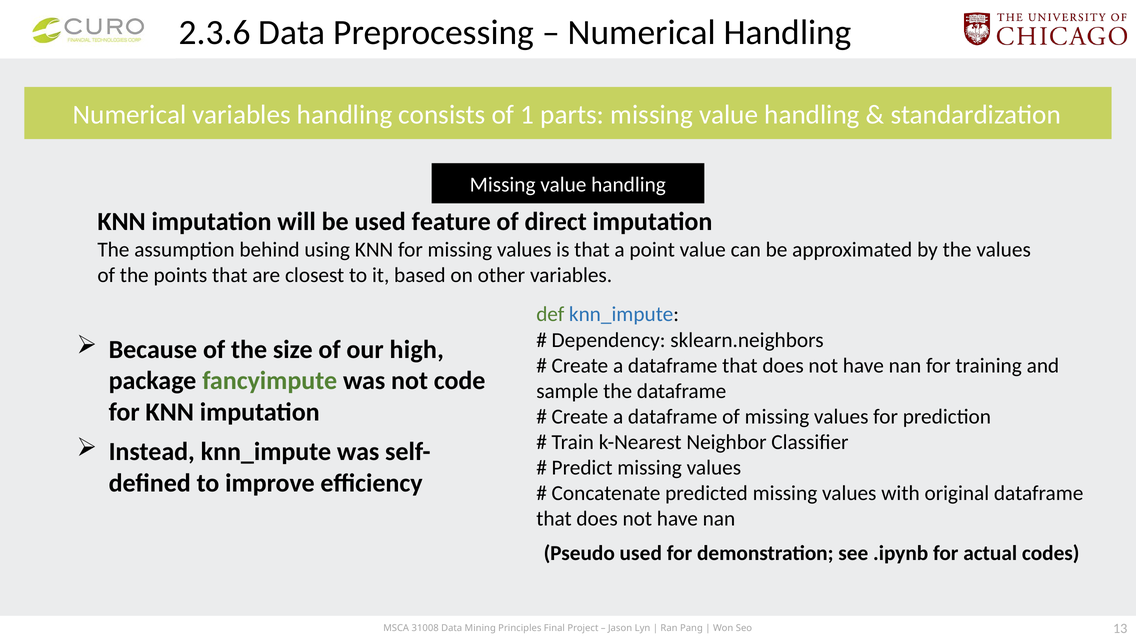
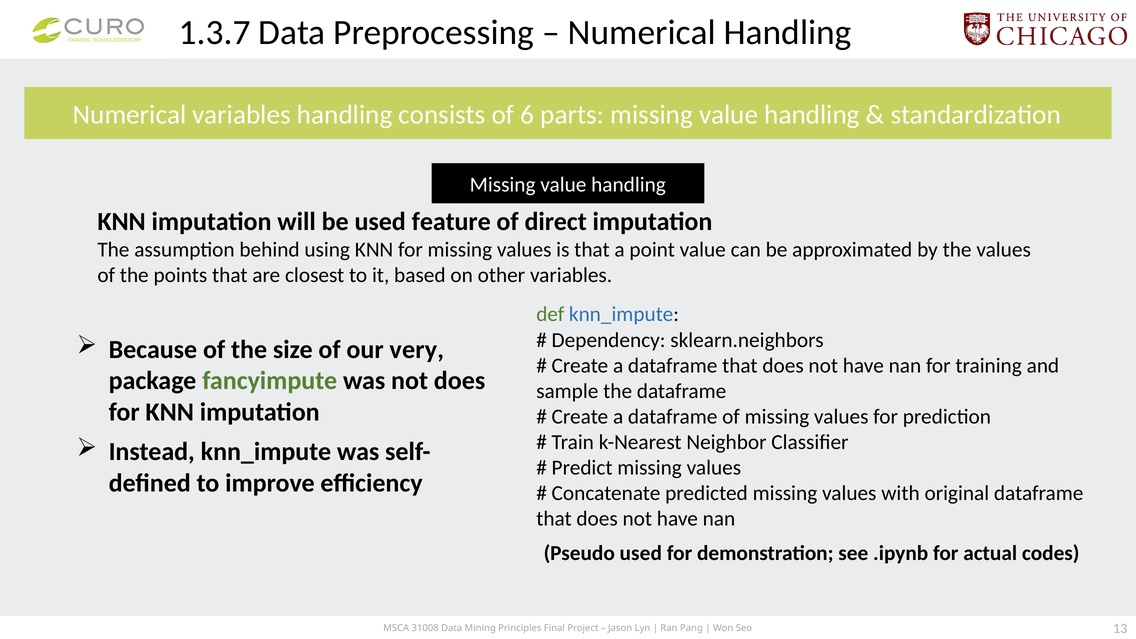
2.3.6: 2.3.6 -> 1.3.7 (215, 32)
1: 1 -> 6 (527, 115)
high: high -> very (417, 350)
not code: code -> does (460, 381)
